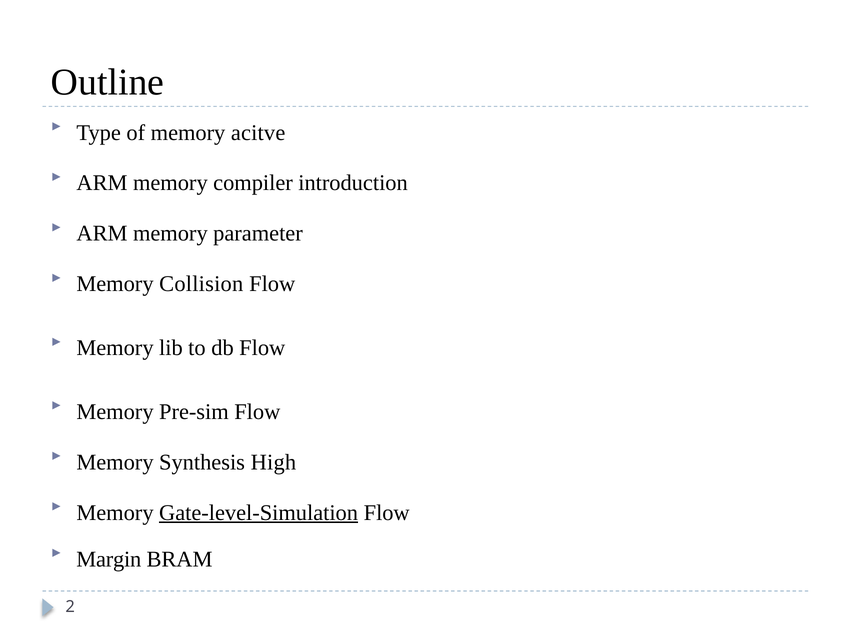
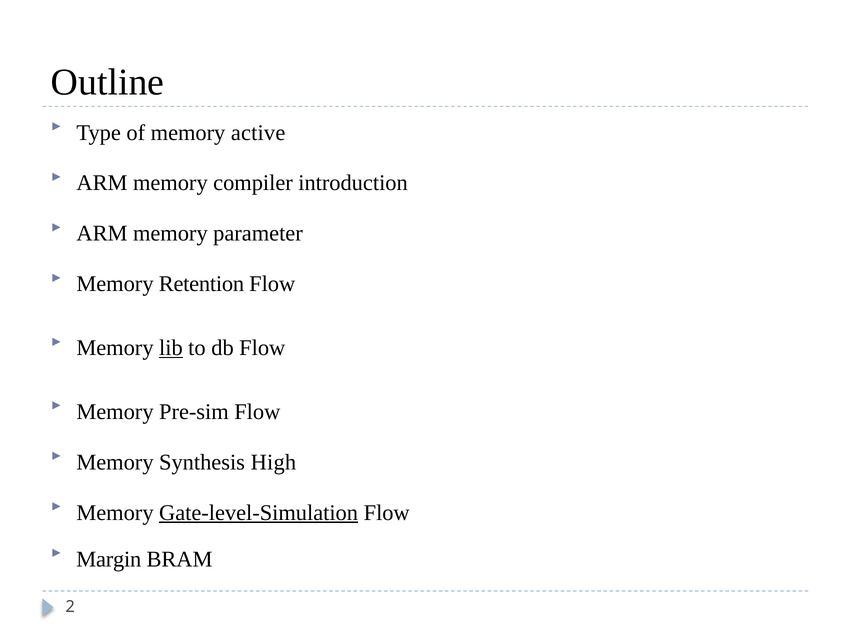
acitve: acitve -> active (258, 133)
Collision: Collision -> Retention (201, 284)
lib underline: none -> present (171, 348)
